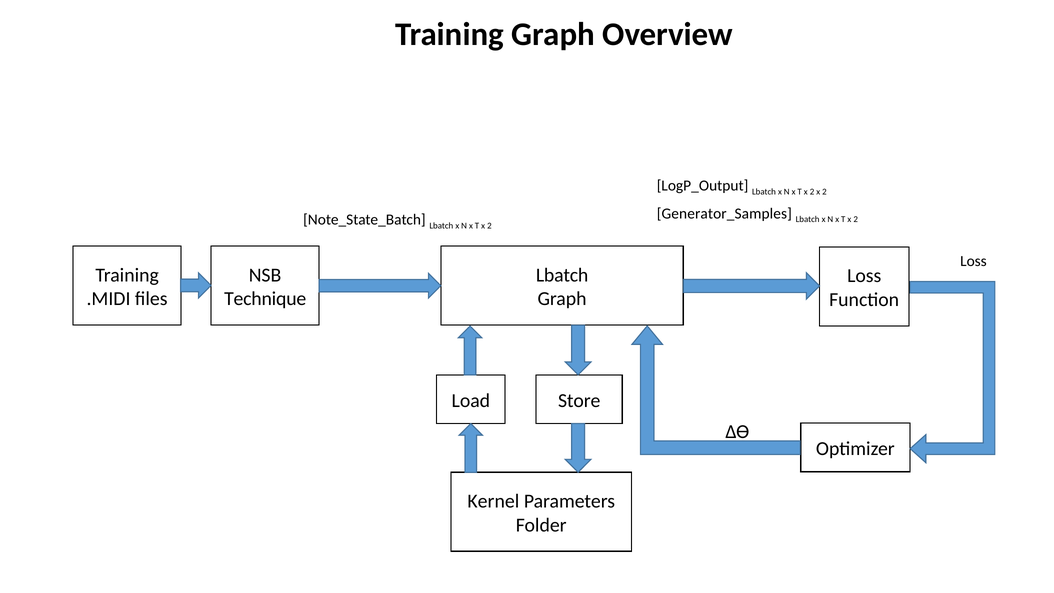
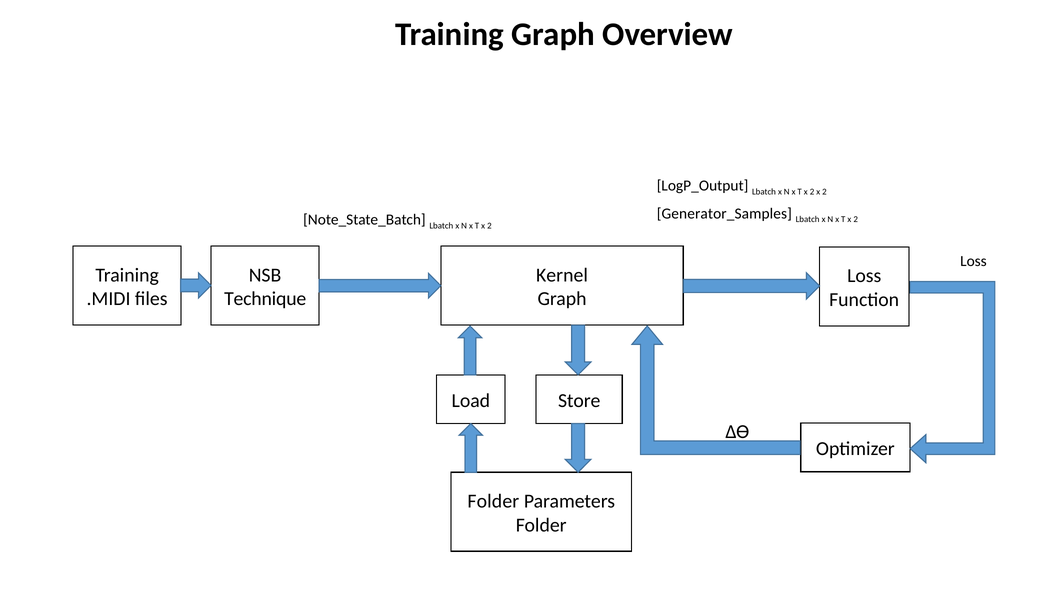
Lbatch: Lbatch -> Kernel (562, 275)
Kernel: Kernel -> Folder (493, 501)
